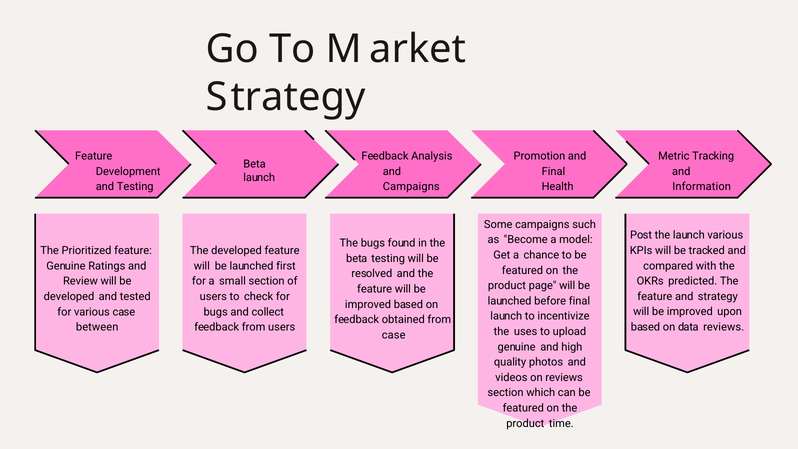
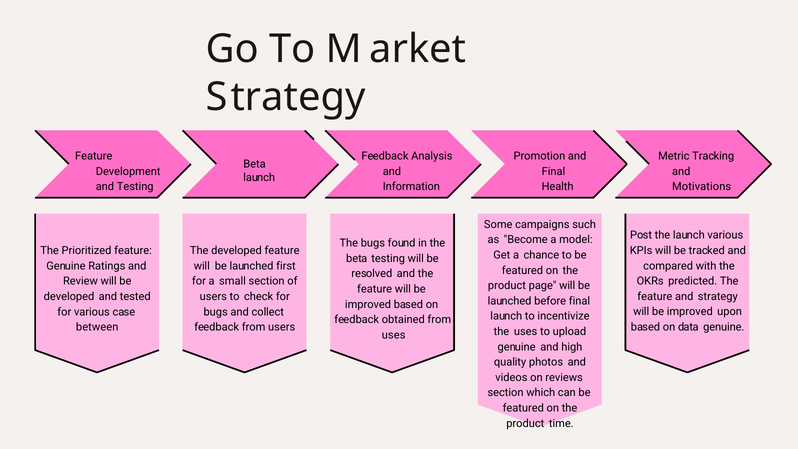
Campaigns: Campaigns -> Information (411, 187)
Information: Information -> Motivations (702, 187)
data reviews: reviews -> genuine (724, 327)
case: case -> uses (394, 335)
